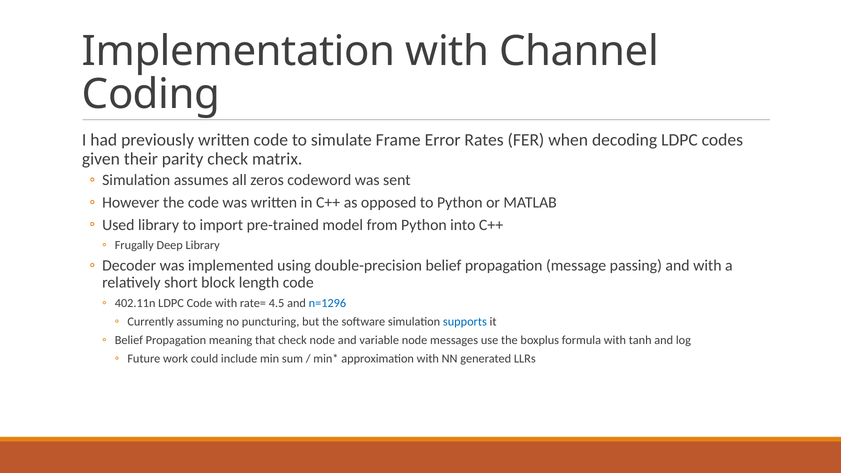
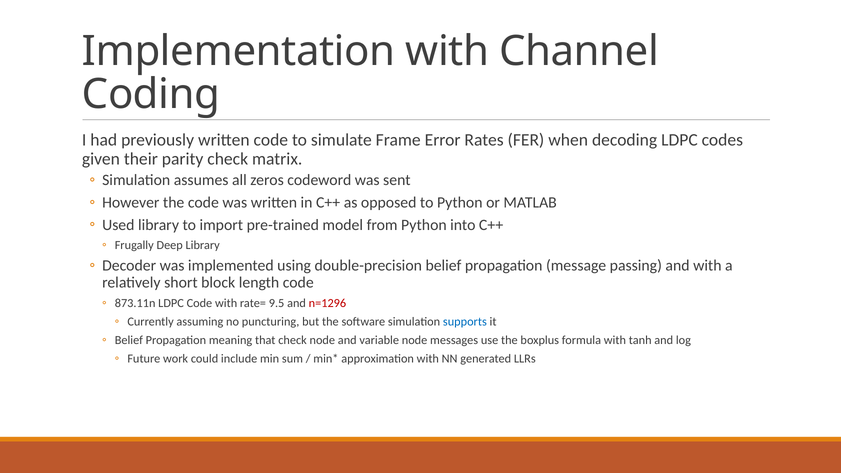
402.11n: 402.11n -> 873.11n (135, 303)
4.5: 4.5 -> 9.5 (277, 303)
n=1296 colour: blue -> red (327, 303)
